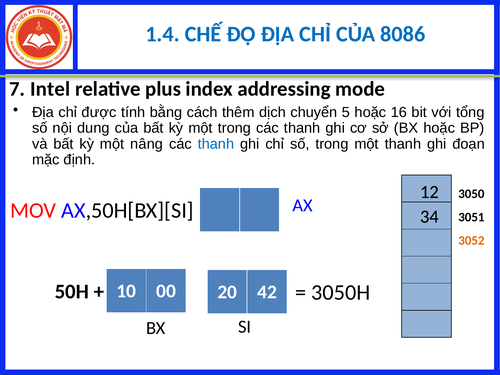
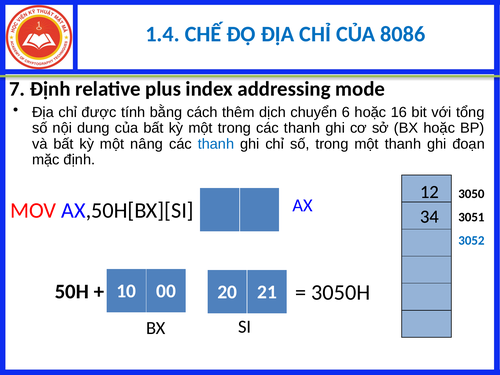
7 Intel: Intel -> Định (50, 89)
5: 5 -> 6 (346, 112)
3052 colour: orange -> blue (471, 241)
42: 42 -> 21 (267, 292)
